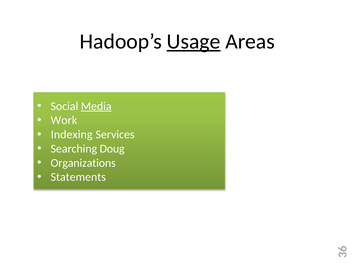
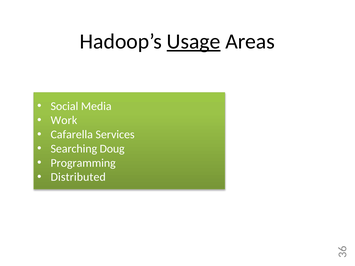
Media underline: present -> none (96, 106)
Indexing: Indexing -> Cafarella (72, 135)
Organizations: Organizations -> Programming (83, 163)
Statements: Statements -> Distributed (78, 177)
